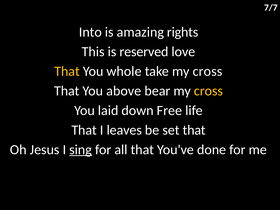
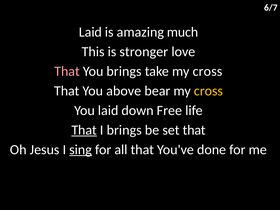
7/7: 7/7 -> 6/7 (271, 8)
Into: Into -> Laid (90, 32)
rights: rights -> much (183, 32)
reserved: reserved -> stronger (144, 52)
That colour: yellow -> pink (67, 71)
You whole: whole -> brings (124, 71)
That underline: none -> present (84, 130)
I leaves: leaves -> brings (124, 130)
